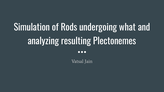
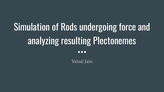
what: what -> force (127, 28)
